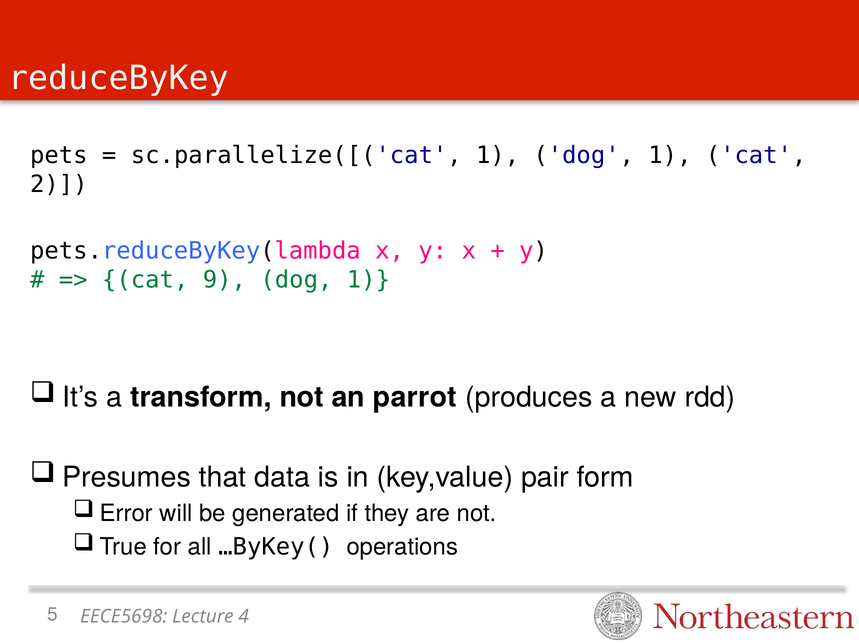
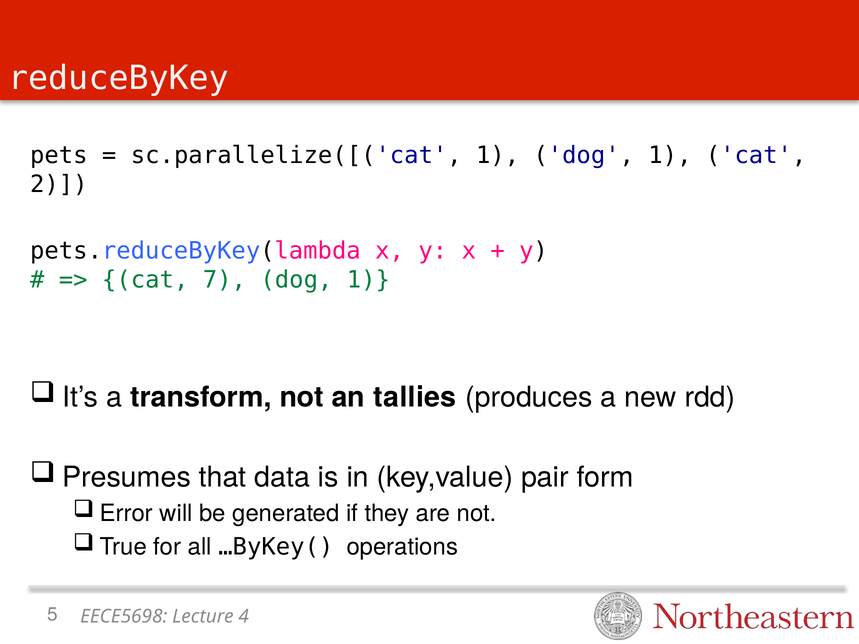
9: 9 -> 7 (224, 280)
parrot: parrot -> tallies (415, 397)
